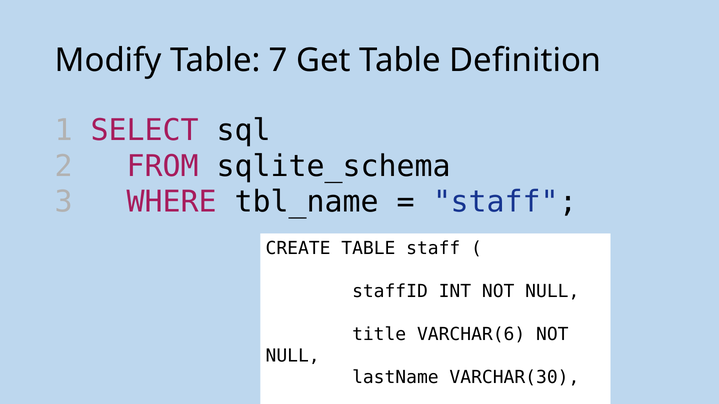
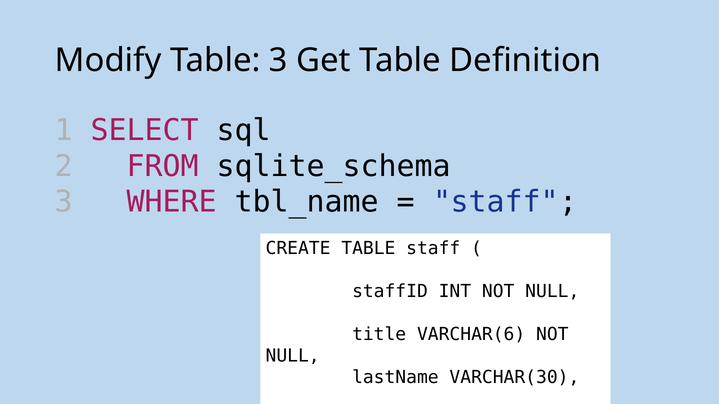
Table 7: 7 -> 3 (278, 60)
